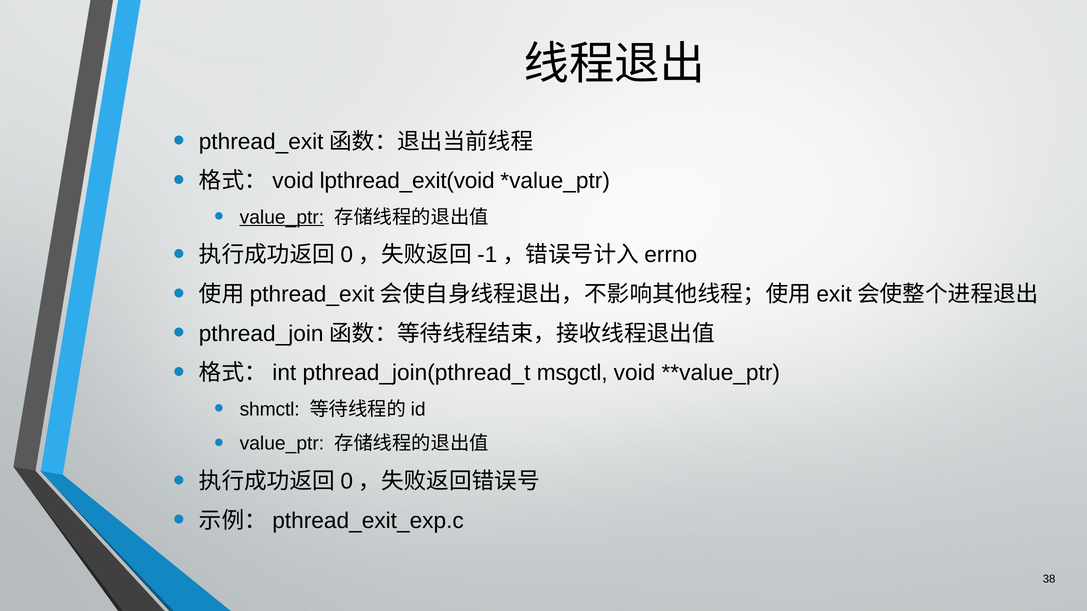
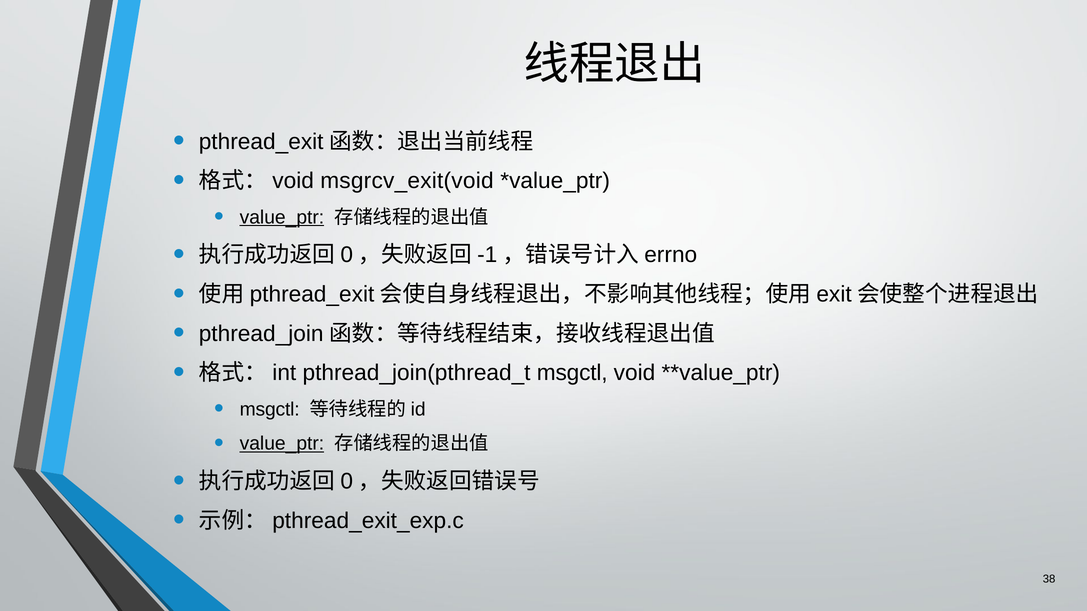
lpthread_exit(void: lpthread_exit(void -> msgrcv_exit(void (407, 181)
shmctl: shmctl -> msgctl (270, 409)
value_ptr underline: none -> present (282, 444)
